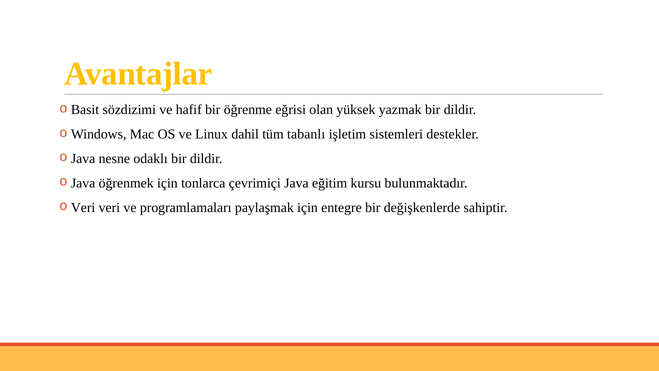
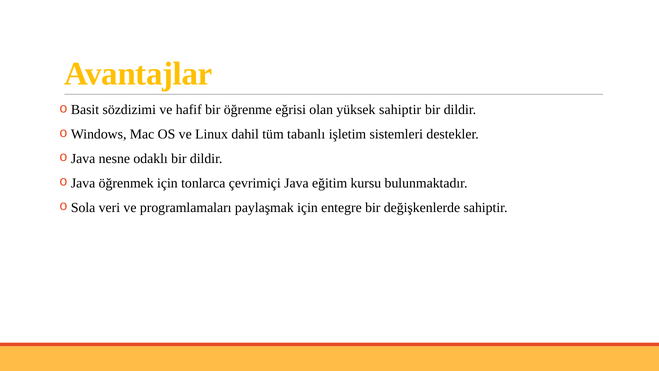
yüksek yazmak: yazmak -> sahiptir (400, 110)
Veri: Veri -> Sola (83, 207)
